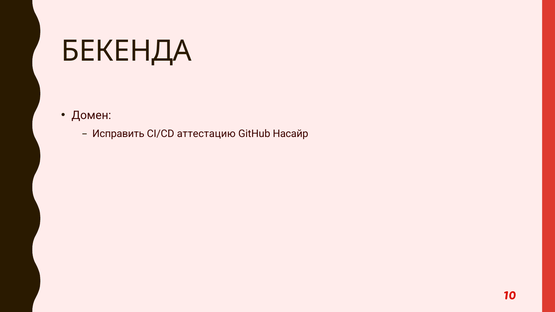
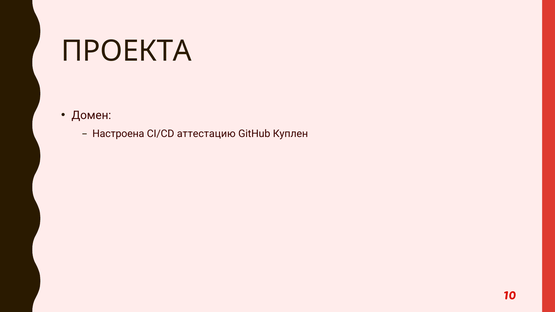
БЕКЕНДА: БЕКЕНДА -> ПРОЕКТА (126, 51)
Исправить: Исправить -> Настроена (118, 134)
Насайр: Насайр -> Куплен (290, 134)
